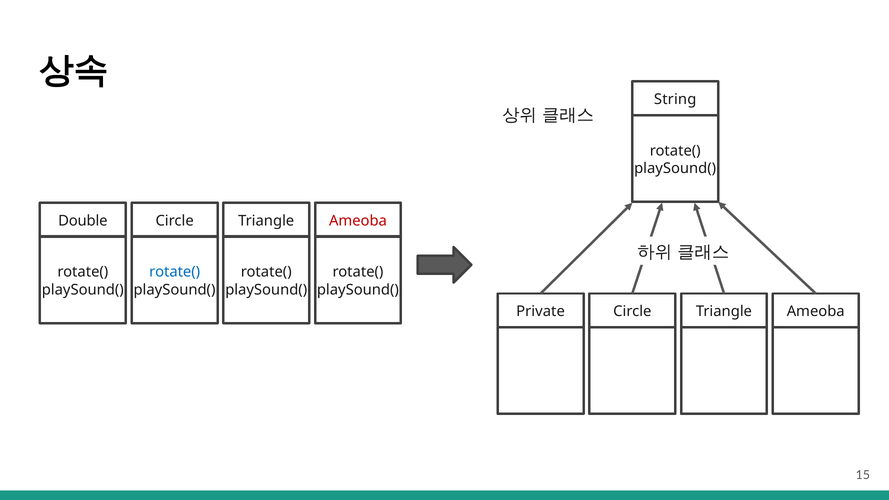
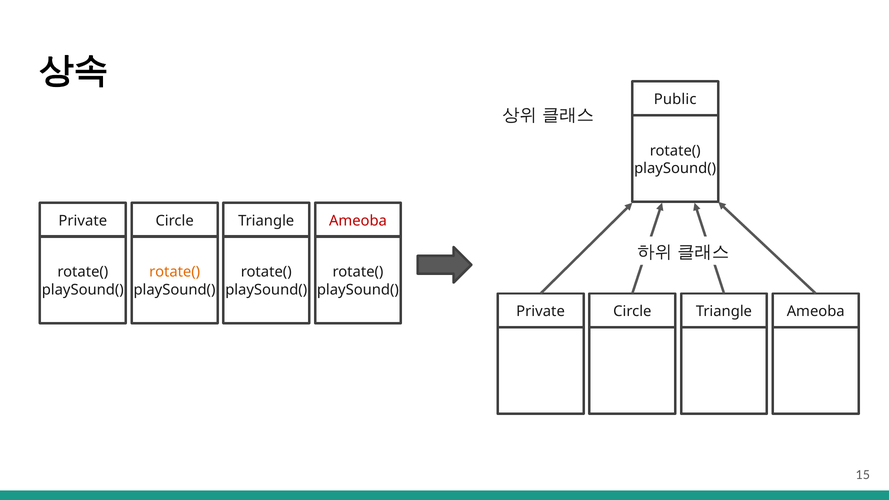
String: String -> Public (675, 99)
Double: Double -> Private (83, 221)
rotate( colour: blue -> orange (175, 272)
